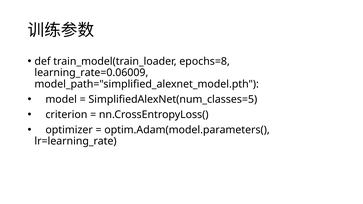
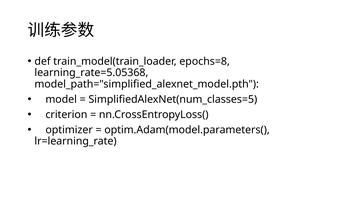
learning_rate=0.06009: learning_rate=0.06009 -> learning_rate=5.05368 (91, 73)
